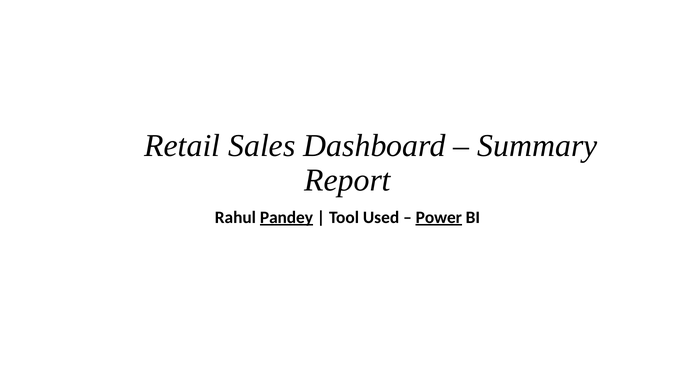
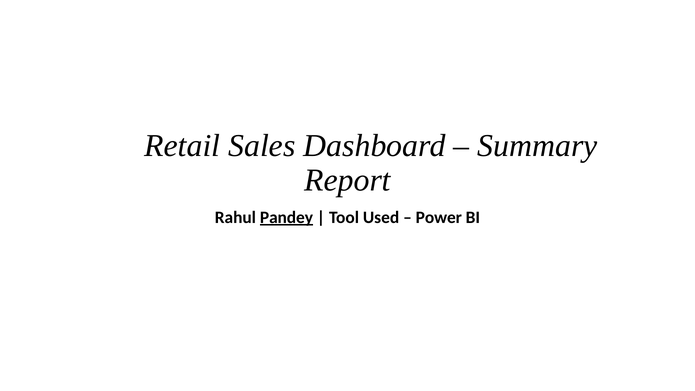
Power underline: present -> none (439, 217)
